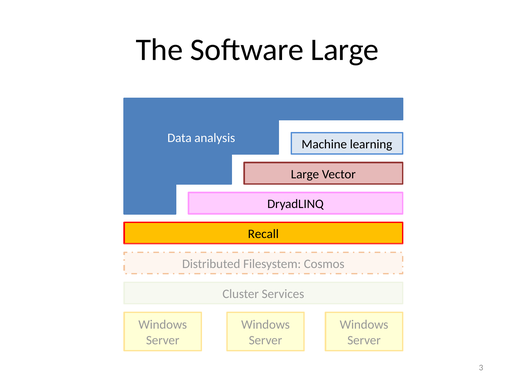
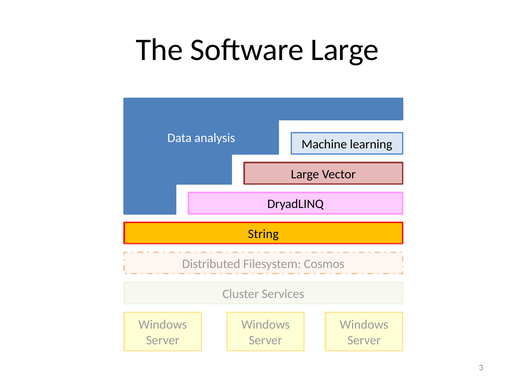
Recall: Recall -> String (263, 234)
